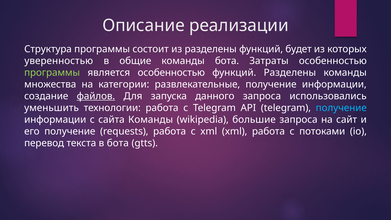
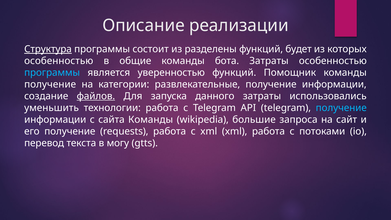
Структура underline: none -> present (48, 49)
уверенностью: уверенностью -> особенностью (59, 61)
программы colour: light green -> light blue (52, 73)
является особенностью: особенностью -> уверенностью (171, 73)
функций Разделены: Разделены -> Помощник (290, 73)
множества: множества -> получение (50, 84)
данного запроса: запроса -> затраты (262, 96)
в бота: бота -> могу (118, 143)
